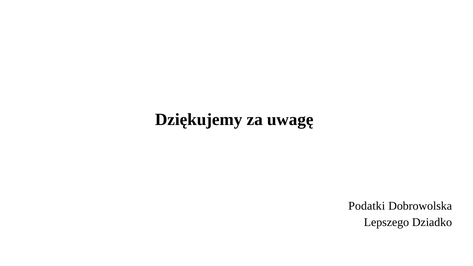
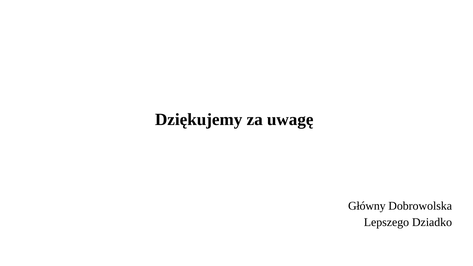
Podatki: Podatki -> Główny (367, 206)
